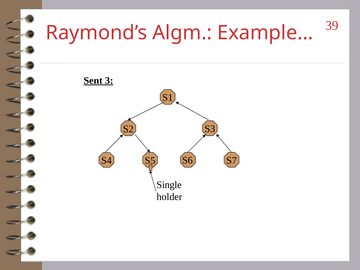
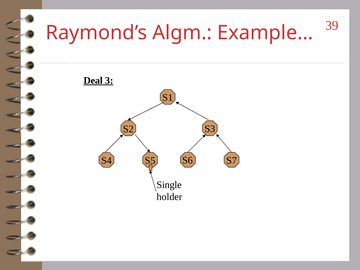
Sent: Sent -> Deal (93, 80)
